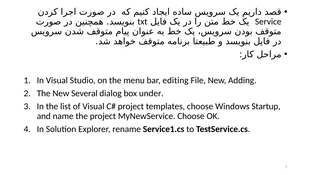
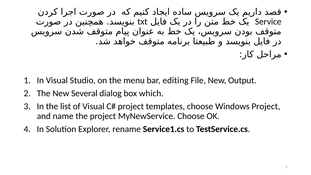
Adding: Adding -> Output (242, 80)
under: under -> which (151, 93)
Windows Startup: Startup -> Project (266, 106)
